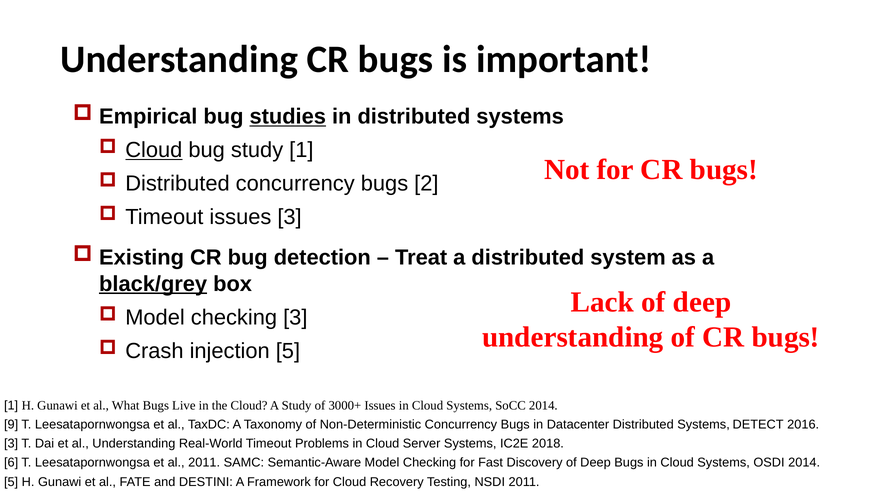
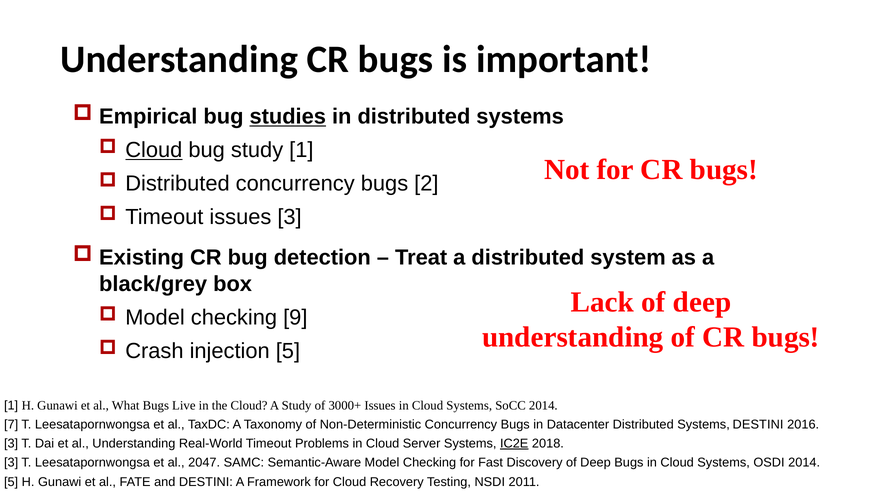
black/grey underline: present -> none (153, 284)
checking 3: 3 -> 9 (295, 318)
9: 9 -> 7 (11, 425)
Systems DETECT: DETECT -> DESTINI (758, 425)
IC2E underline: none -> present (514, 444)
6: 6 -> 3 (11, 463)
al 2011: 2011 -> 2047 (204, 463)
